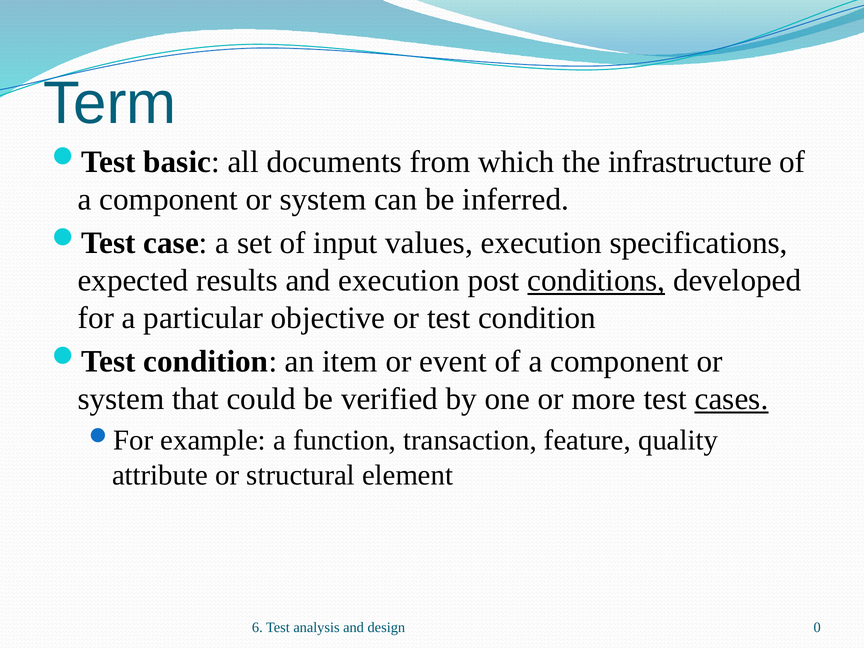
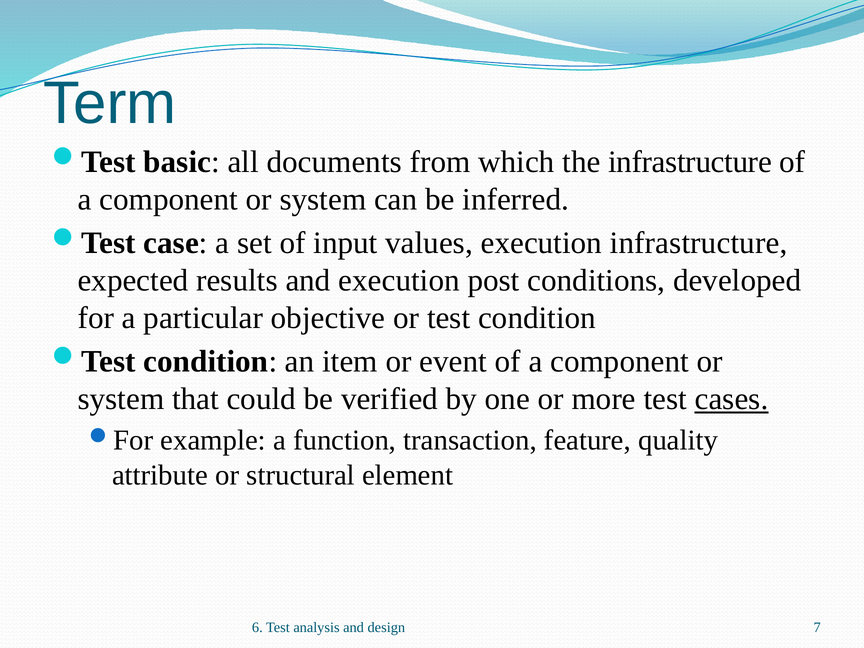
execution specifications: specifications -> infrastructure (699, 243)
conditions underline: present -> none (596, 280)
0: 0 -> 7 (817, 627)
